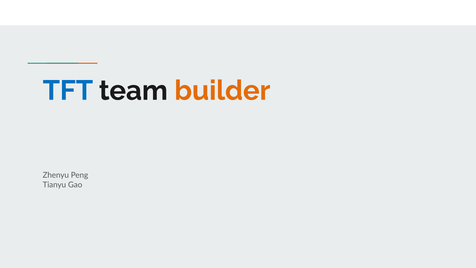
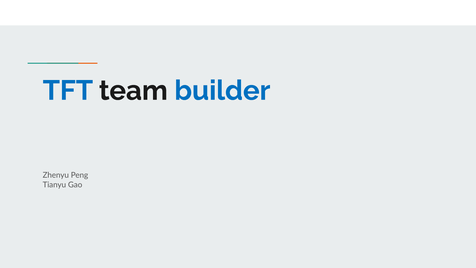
builder colour: orange -> blue (222, 91)
